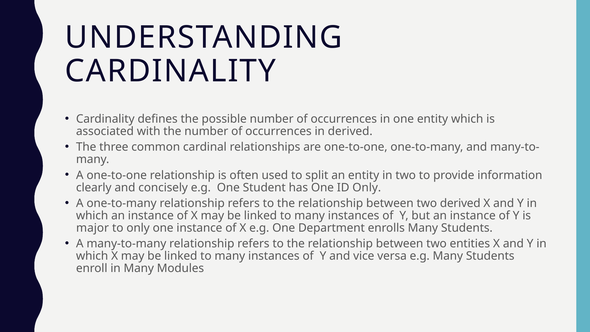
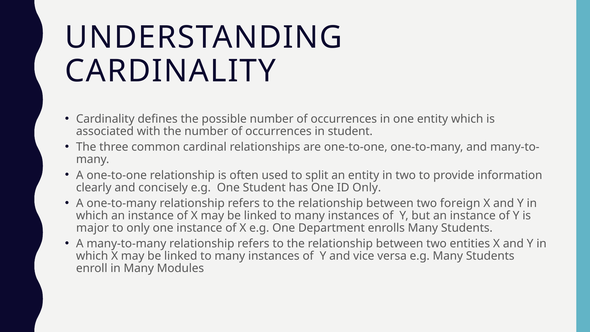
in derived: derived -> student (350, 131)
two derived: derived -> foreign (460, 203)
